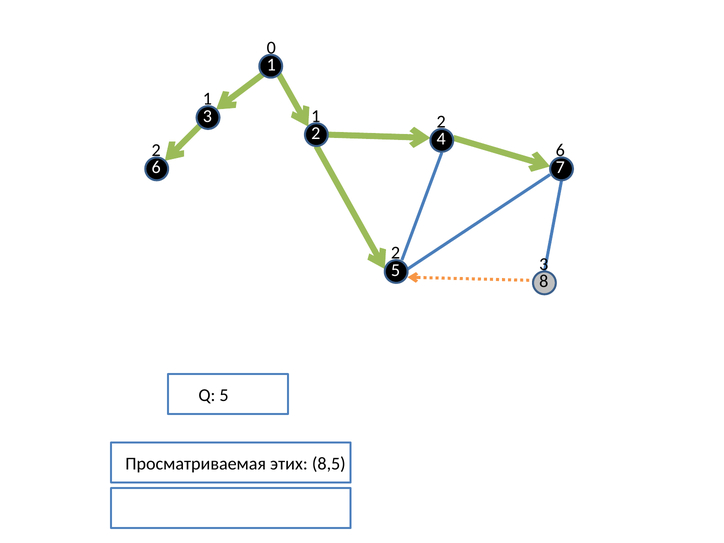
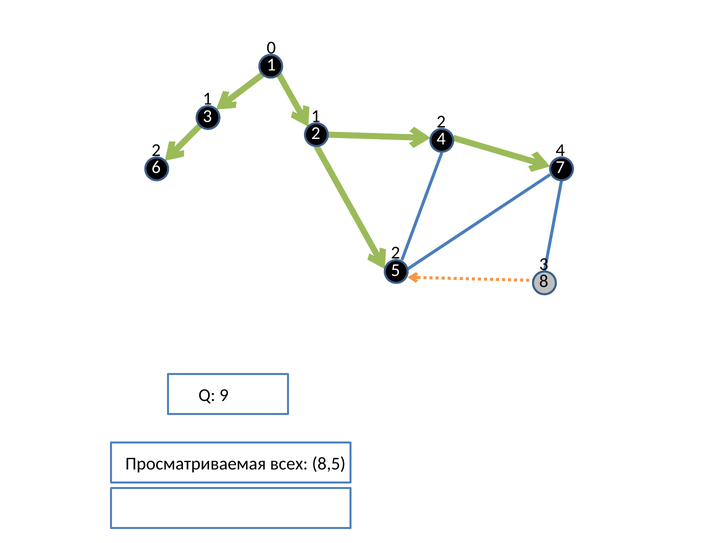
2 6: 6 -> 4 (560, 150)
Q 5: 5 -> 9 (224, 395)
этих: этих -> всех (289, 464)
